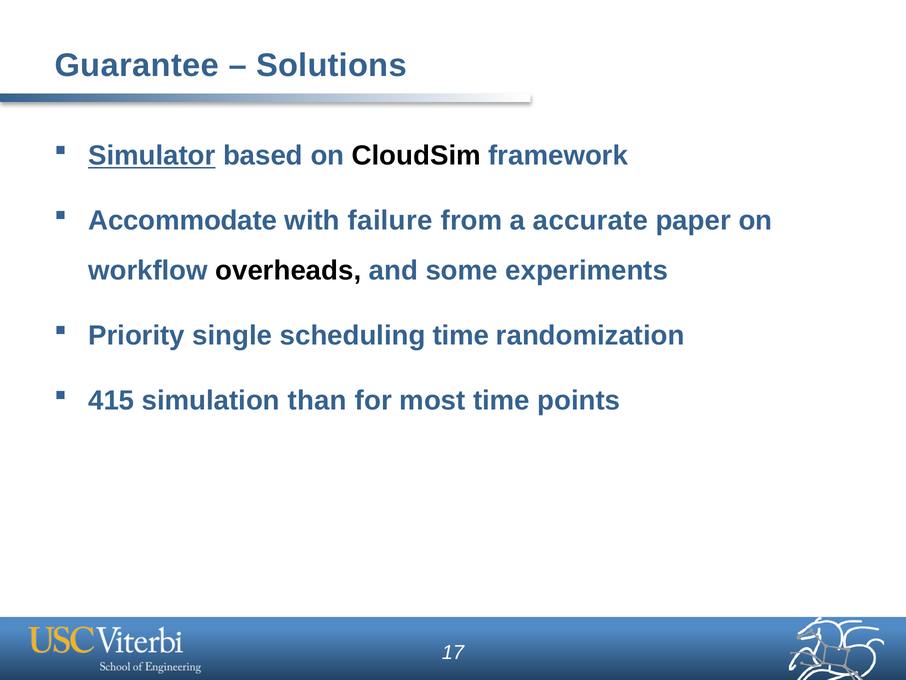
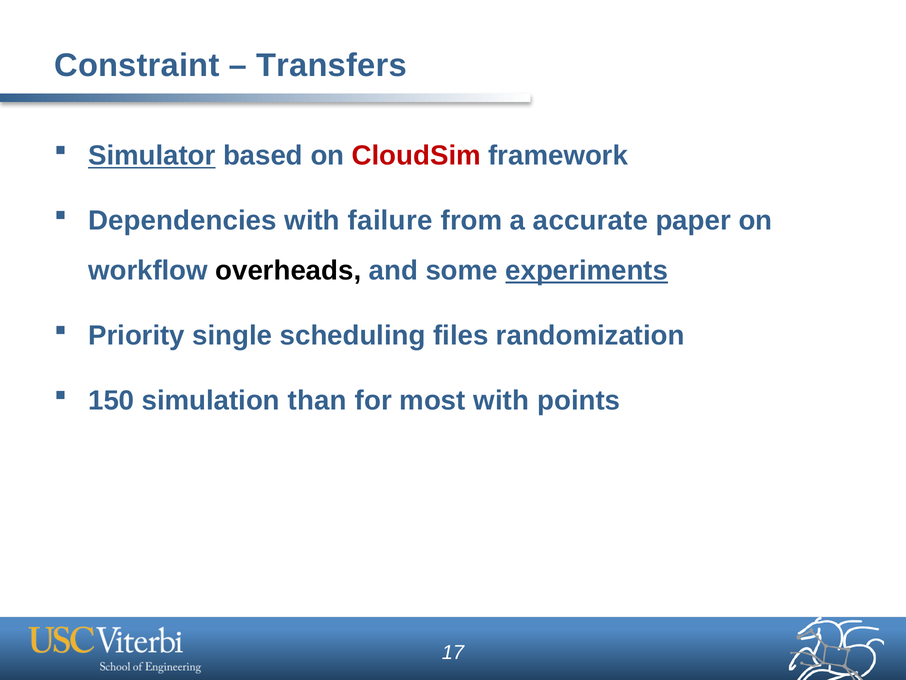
Guarantee: Guarantee -> Constraint (137, 66)
Solutions: Solutions -> Transfers (331, 66)
CloudSim colour: black -> red (416, 156)
Accommodate: Accommodate -> Dependencies (183, 221)
experiments underline: none -> present (587, 270)
scheduling time: time -> files (461, 335)
415: 415 -> 150 (111, 400)
most time: time -> with (501, 400)
